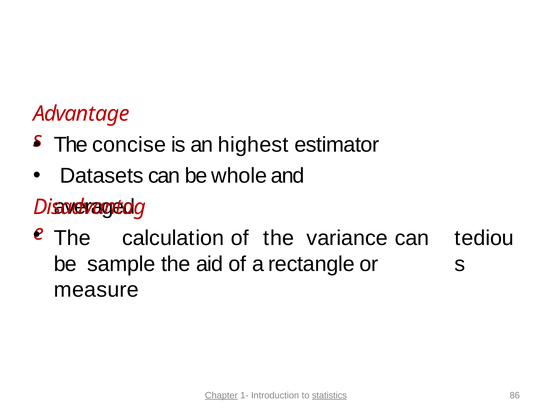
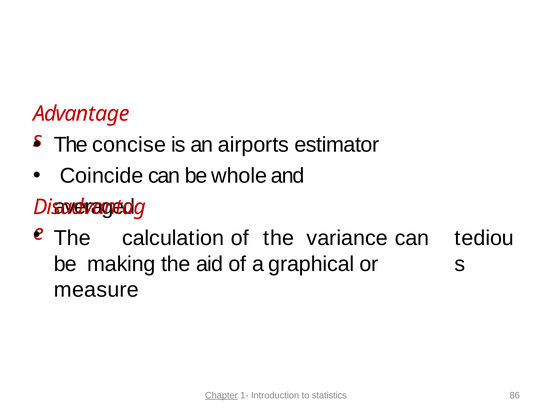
highest: highest -> airports (253, 145)
Datasets: Datasets -> Coincide (102, 176)
sample: sample -> making (121, 264)
rectangle: rectangle -> graphical (311, 264)
statistics underline: present -> none (329, 396)
